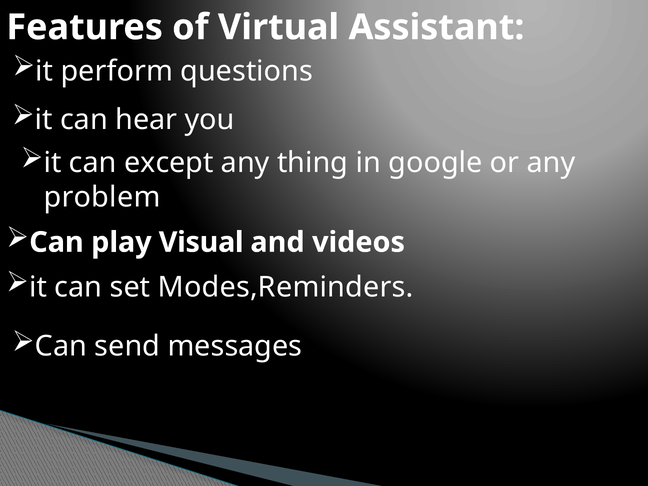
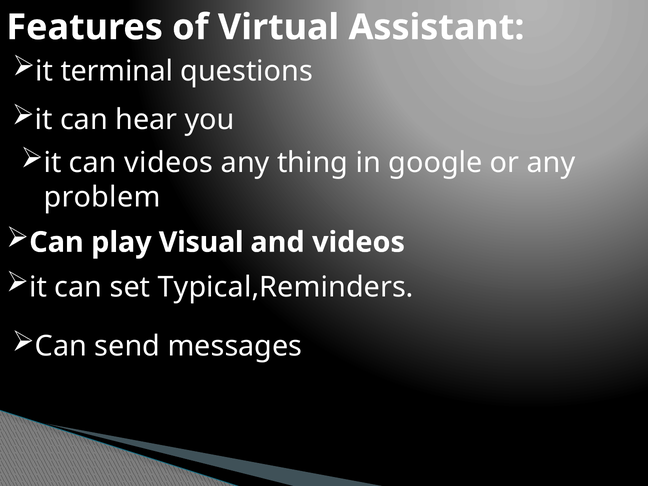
perform: perform -> terminal (117, 71)
can except: except -> videos (169, 163)
Modes,Reminders: Modes,Reminders -> Typical,Reminders (286, 287)
